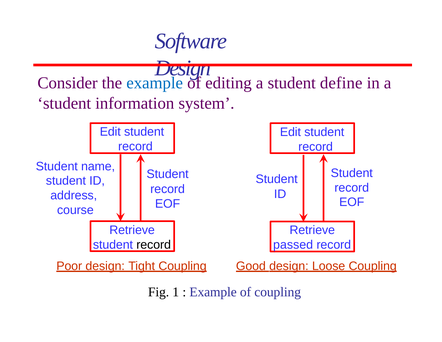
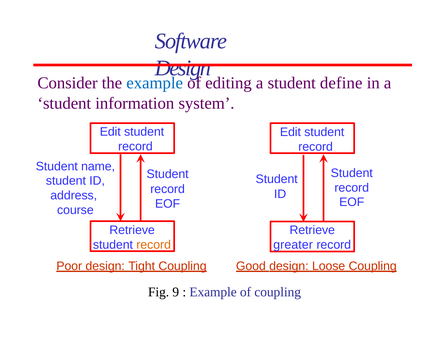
record colour: black -> orange (154, 244)
passed: passed -> greater (293, 245)
1: 1 -> 9 (176, 292)
